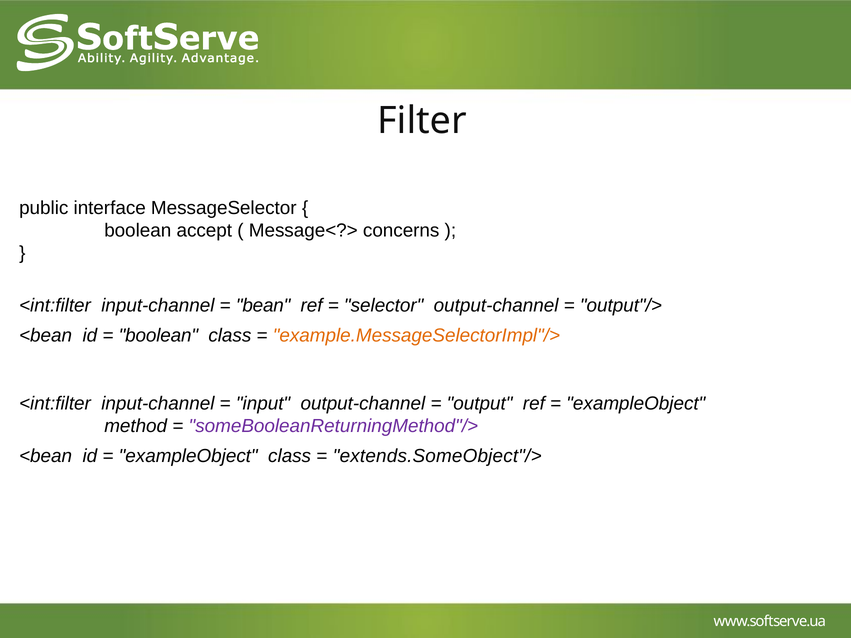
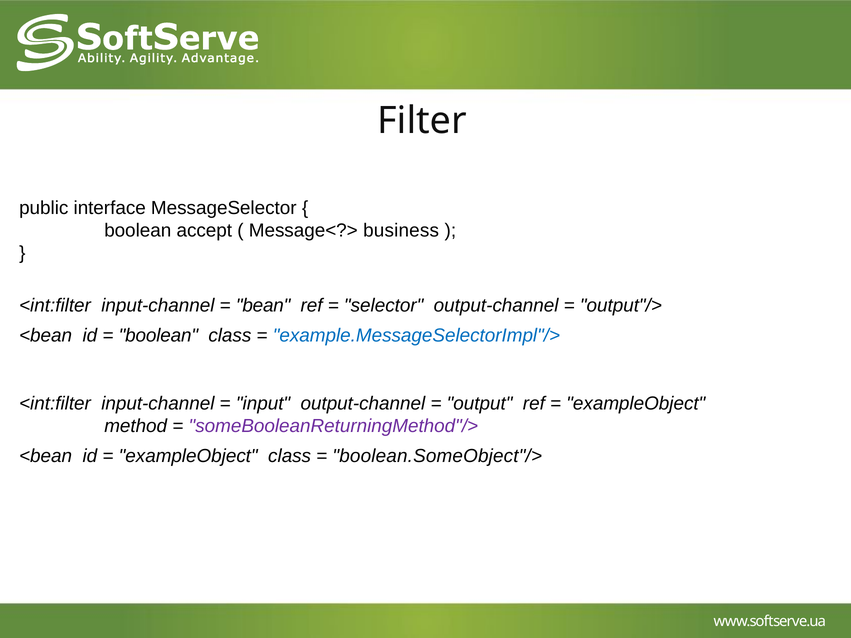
concerns: concerns -> business (401, 231)
example.MessageSelectorImpl"/> colour: orange -> blue (416, 335)
extends.SomeObject"/>: extends.SomeObject"/> -> boolean.SomeObject"/> (437, 456)
